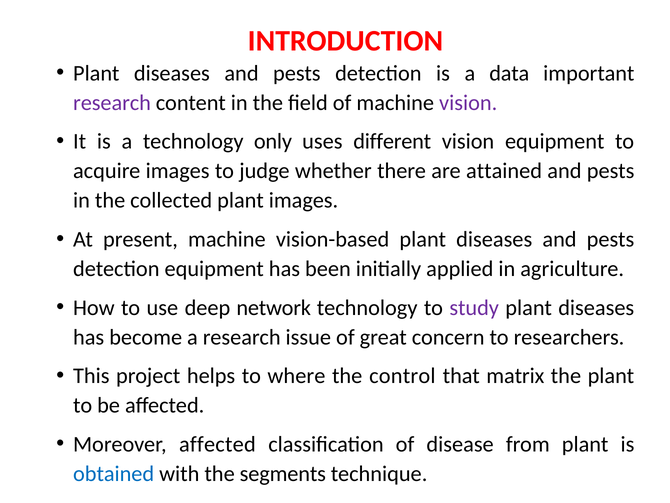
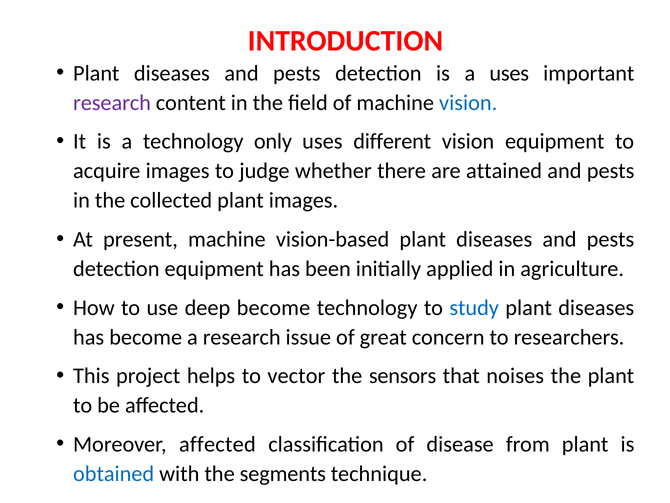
a data: data -> uses (509, 73)
vision colour: purple -> blue (468, 103)
deep network: network -> become (274, 307)
study colour: purple -> blue (474, 307)
where: where -> vector (296, 376)
control: control -> sensors (403, 376)
matrix: matrix -> noises (515, 376)
